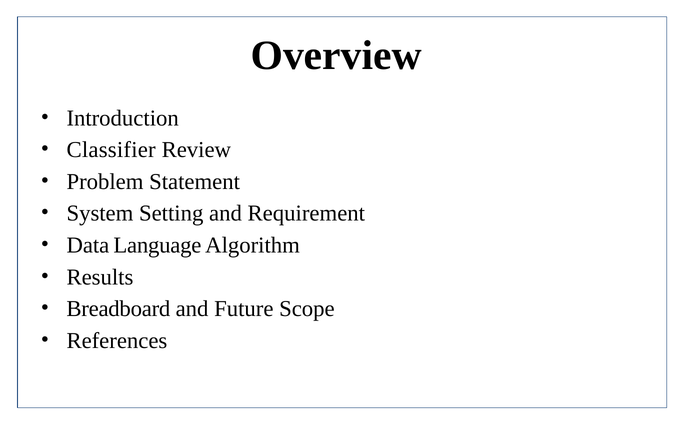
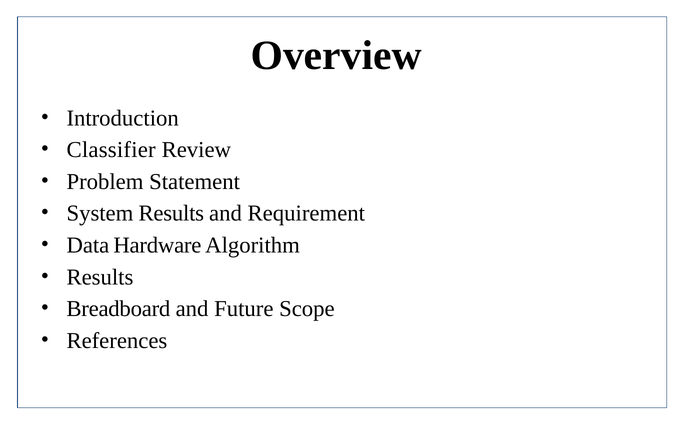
System Setting: Setting -> Results (171, 214)
Language: Language -> Hardware (157, 245)
